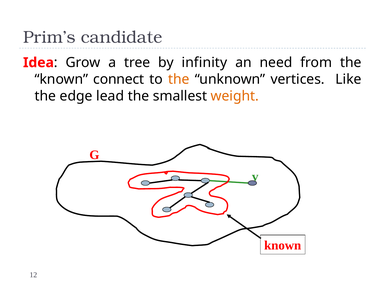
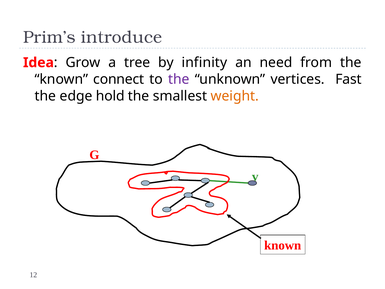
candidate: candidate -> introduce (121, 37)
the colour: orange -> purple (179, 79)
Like: Like -> Fast (349, 79)
lead: lead -> hold (110, 96)
